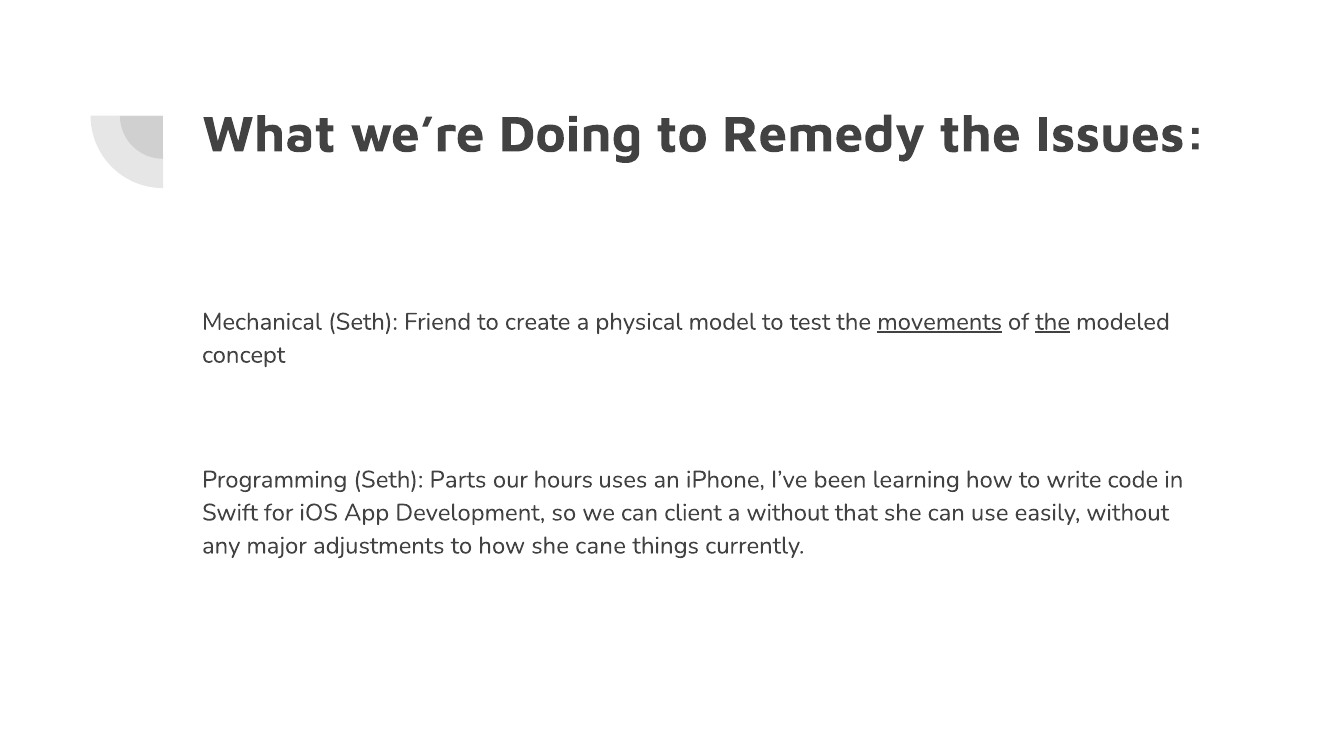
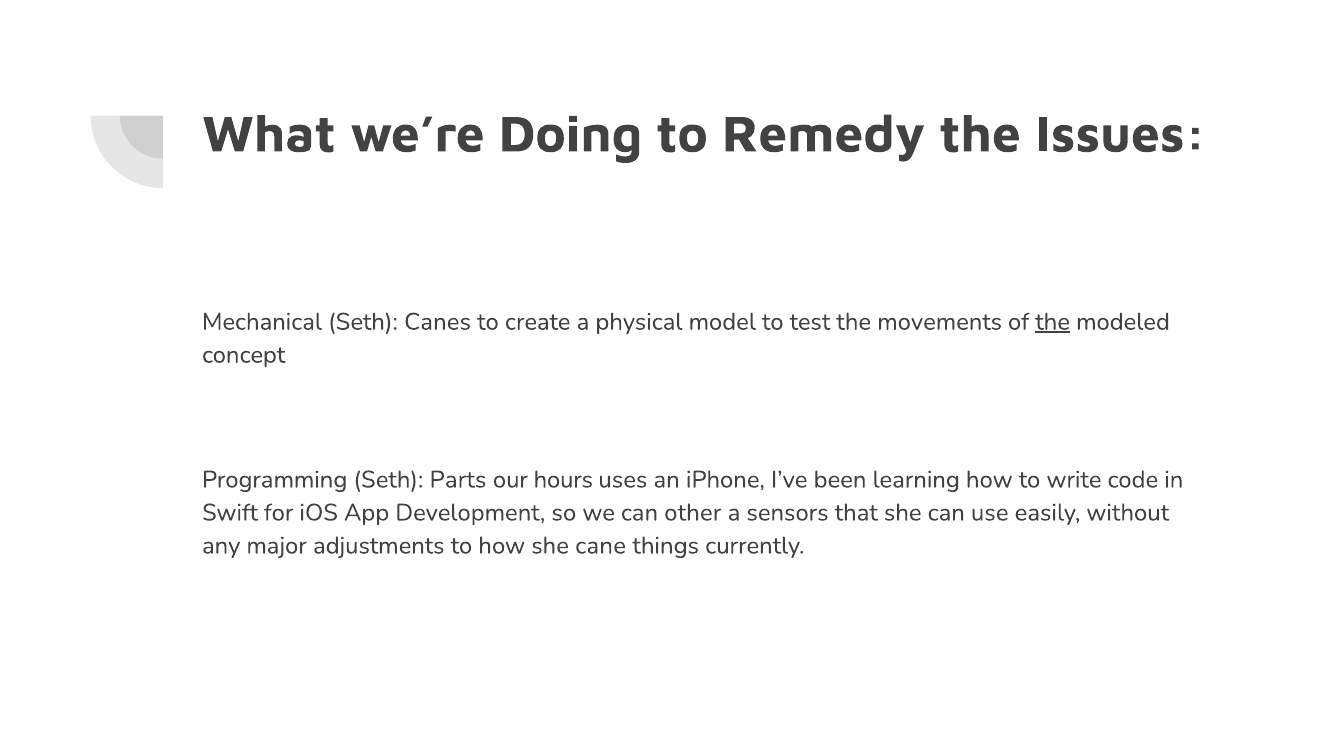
Friend: Friend -> Canes (438, 322)
movements underline: present -> none (940, 322)
client: client -> other (693, 512)
a without: without -> sensors (788, 512)
